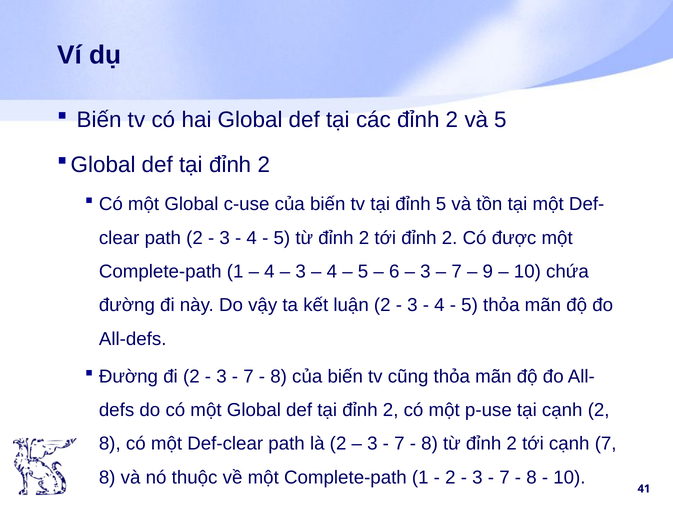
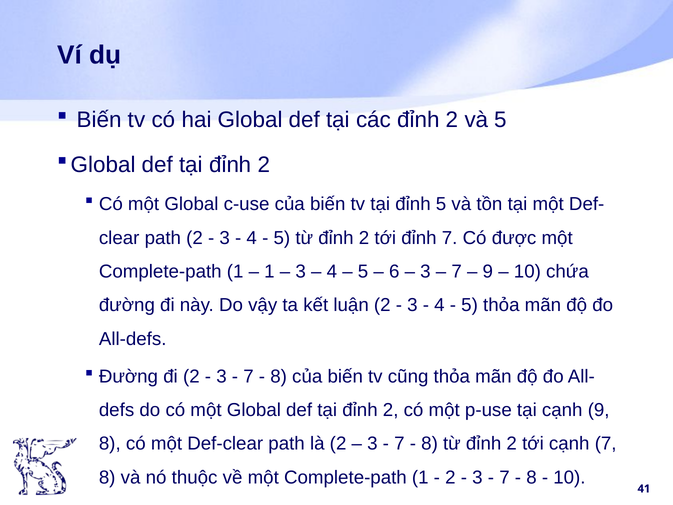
tới đỉnh 2: 2 -> 7 (450, 238)
4: 4 -> 1 (269, 271)
cạnh 2: 2 -> 9 (599, 410)
